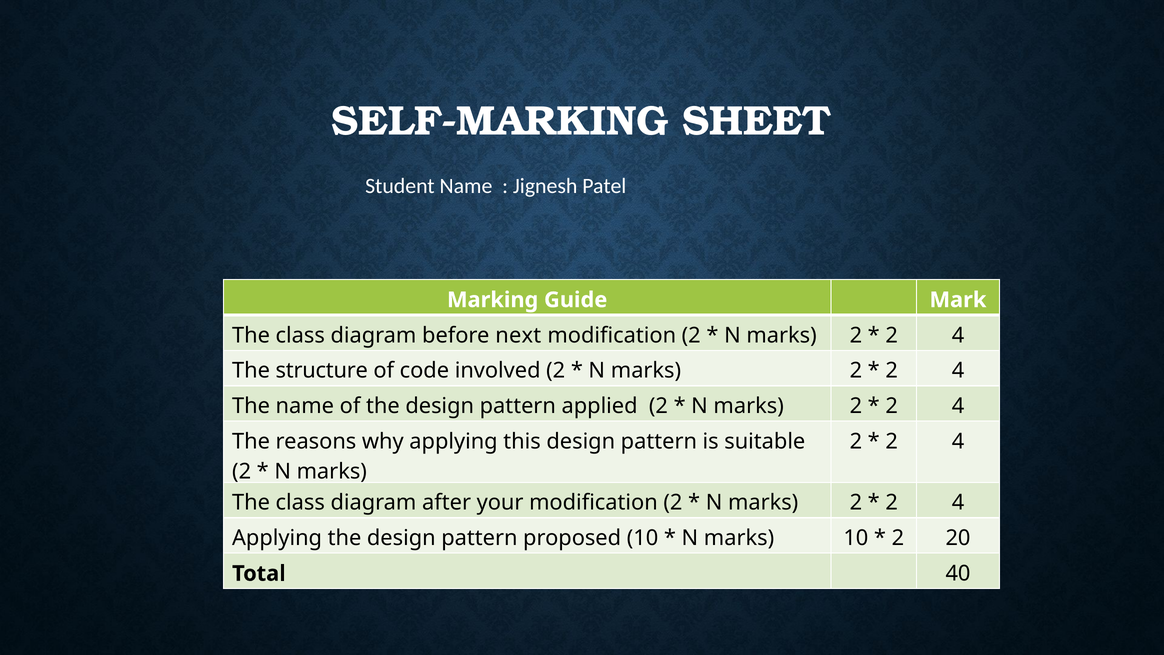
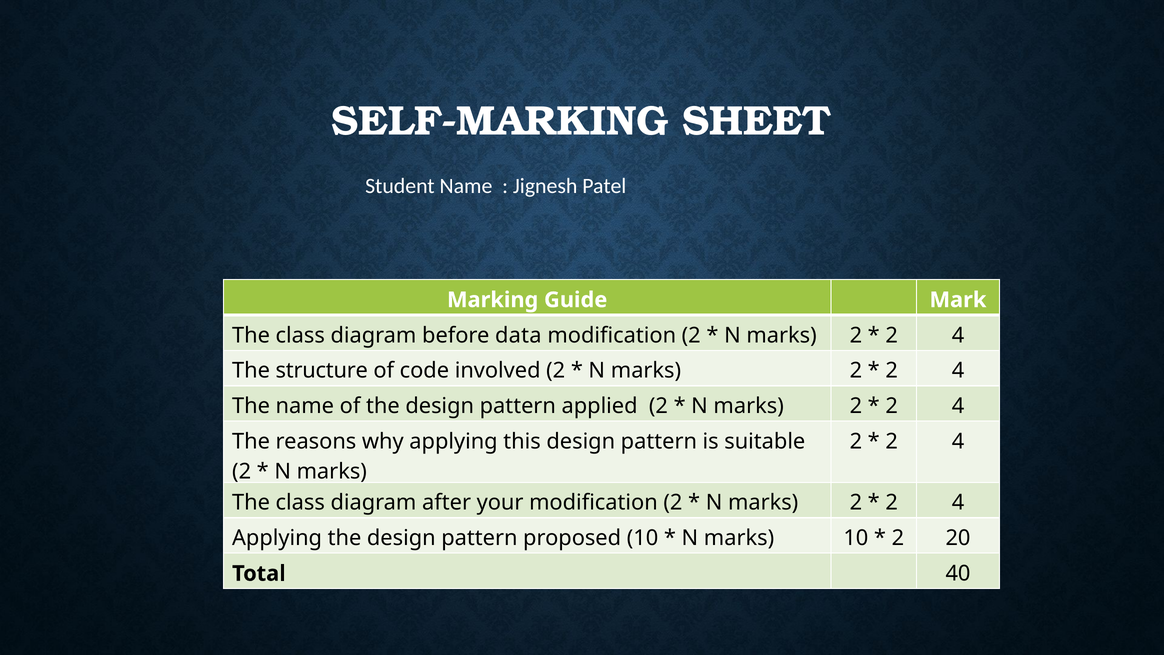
next: next -> data (518, 335)
